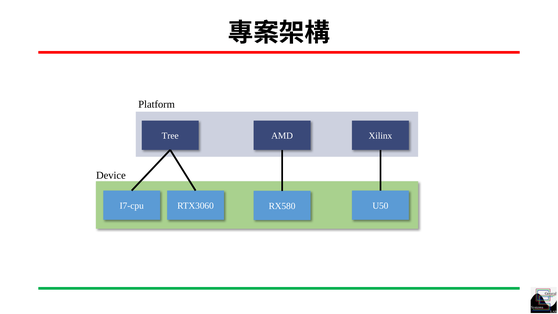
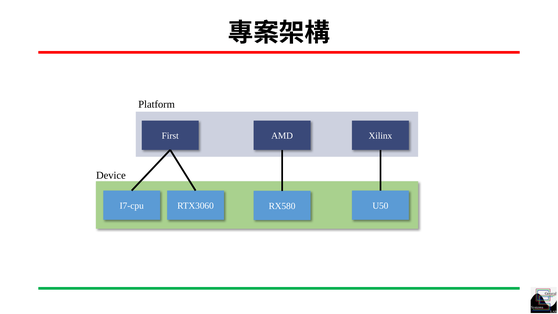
Tree: Tree -> First (170, 136)
